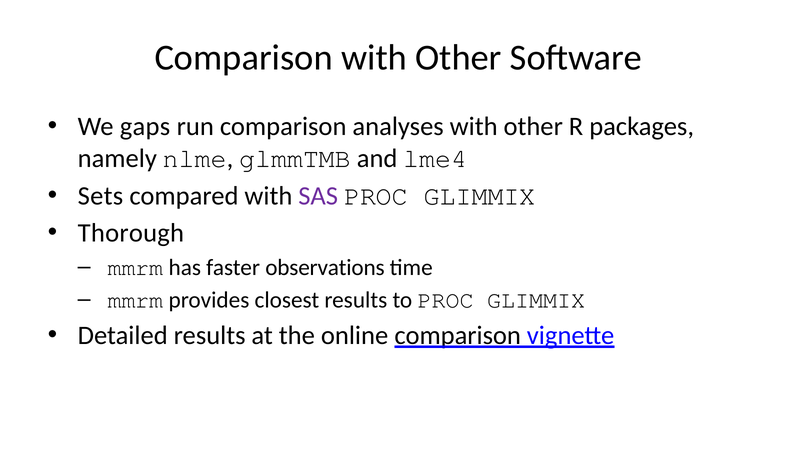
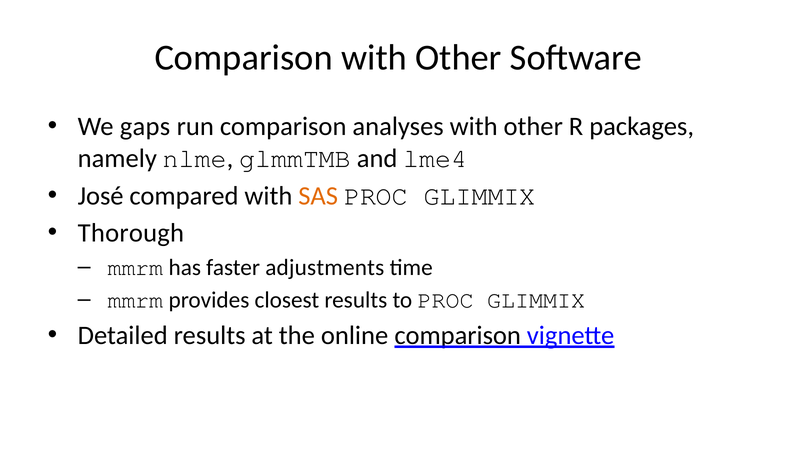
Sets: Sets -> José (101, 195)
SAS colour: purple -> orange (318, 195)
observations: observations -> adjustments (325, 267)
